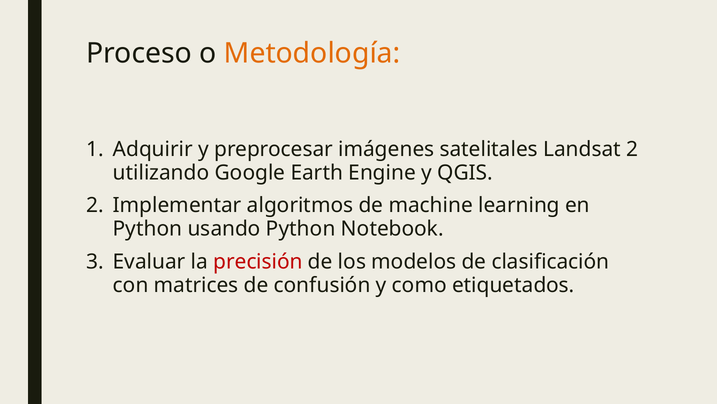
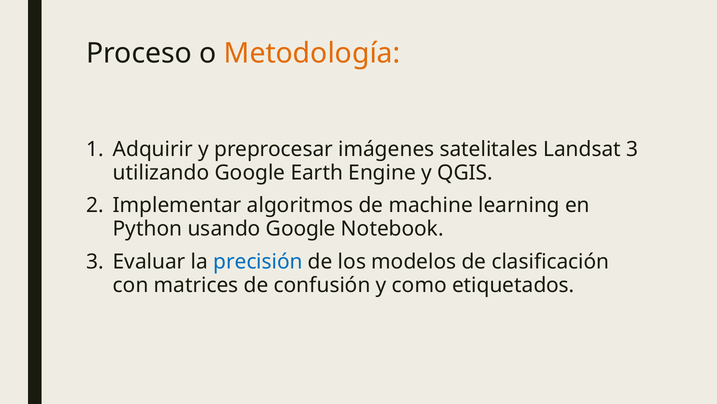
Landsat 2: 2 -> 3 (632, 149)
usando Python: Python -> Google (301, 229)
precisión colour: red -> blue (258, 261)
